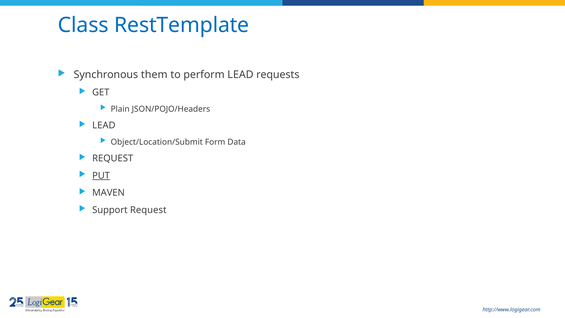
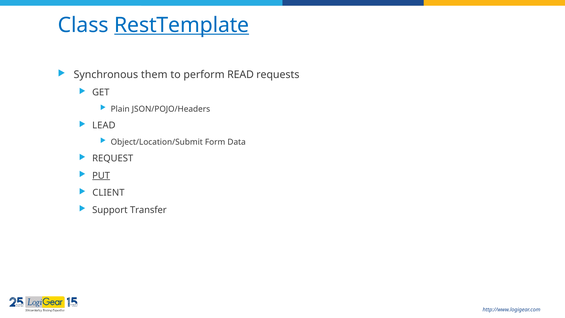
RestTemplate underline: none -> present (182, 25)
perform LEAD: LEAD -> READ (241, 75)
MAVEN: MAVEN -> CLIENT (108, 193)
Support Request: Request -> Transfer (148, 210)
